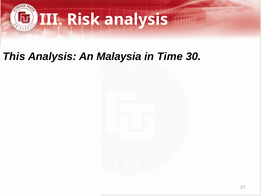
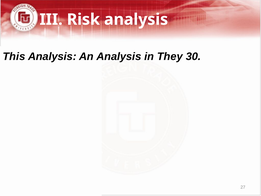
An Malaysia: Malaysia -> Analysis (119, 56)
Time: Time -> They (170, 56)
